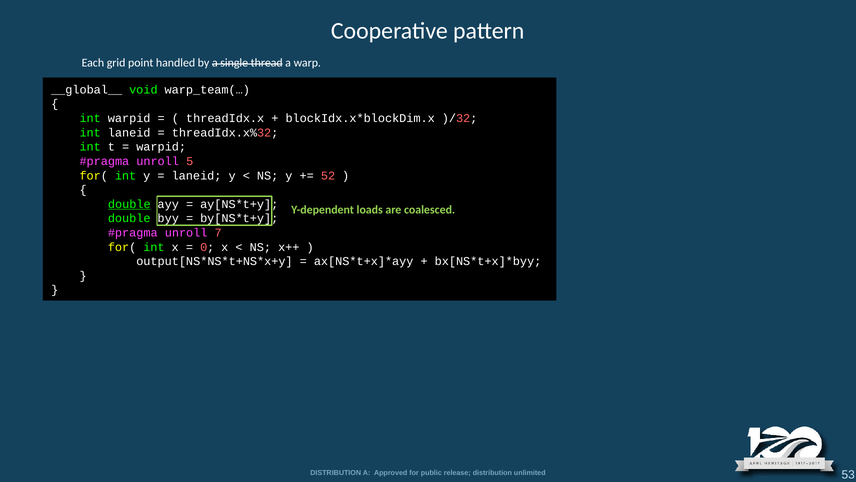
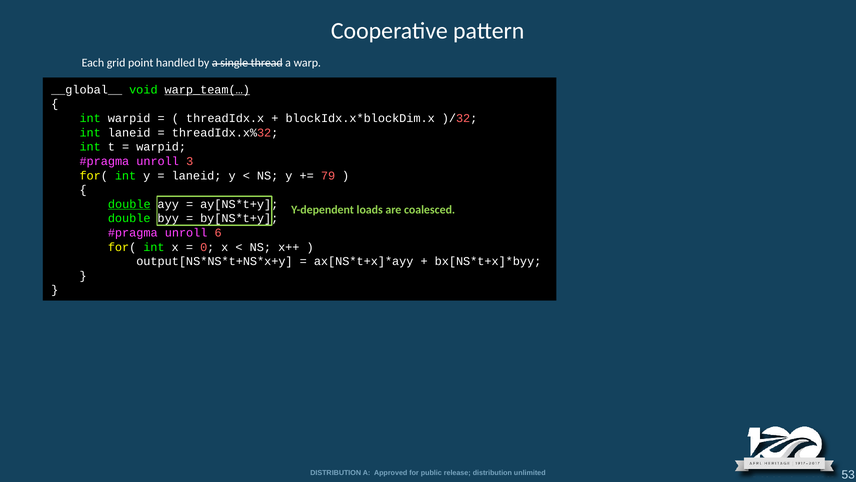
warp_team(… underline: none -> present (207, 90)
5: 5 -> 3 (190, 161)
52: 52 -> 79 (328, 175)
7: 7 -> 6 (218, 233)
